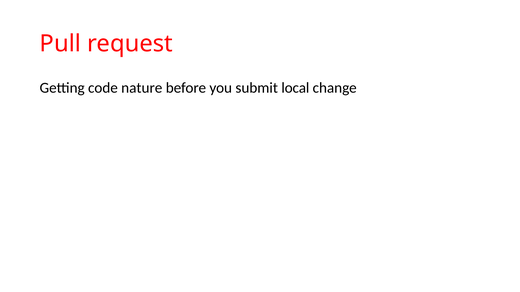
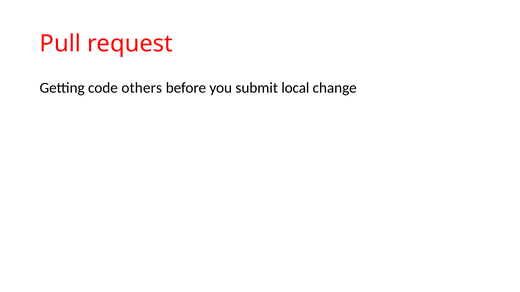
nature: nature -> others (142, 88)
